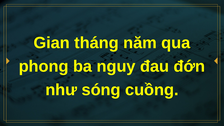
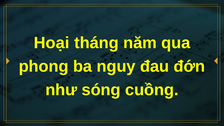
Gian: Gian -> Hoại (52, 43)
